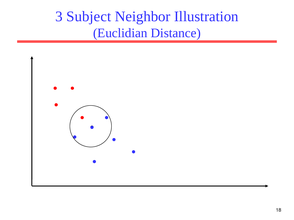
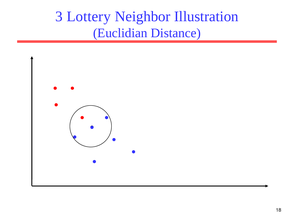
Subject: Subject -> Lottery (89, 16)
